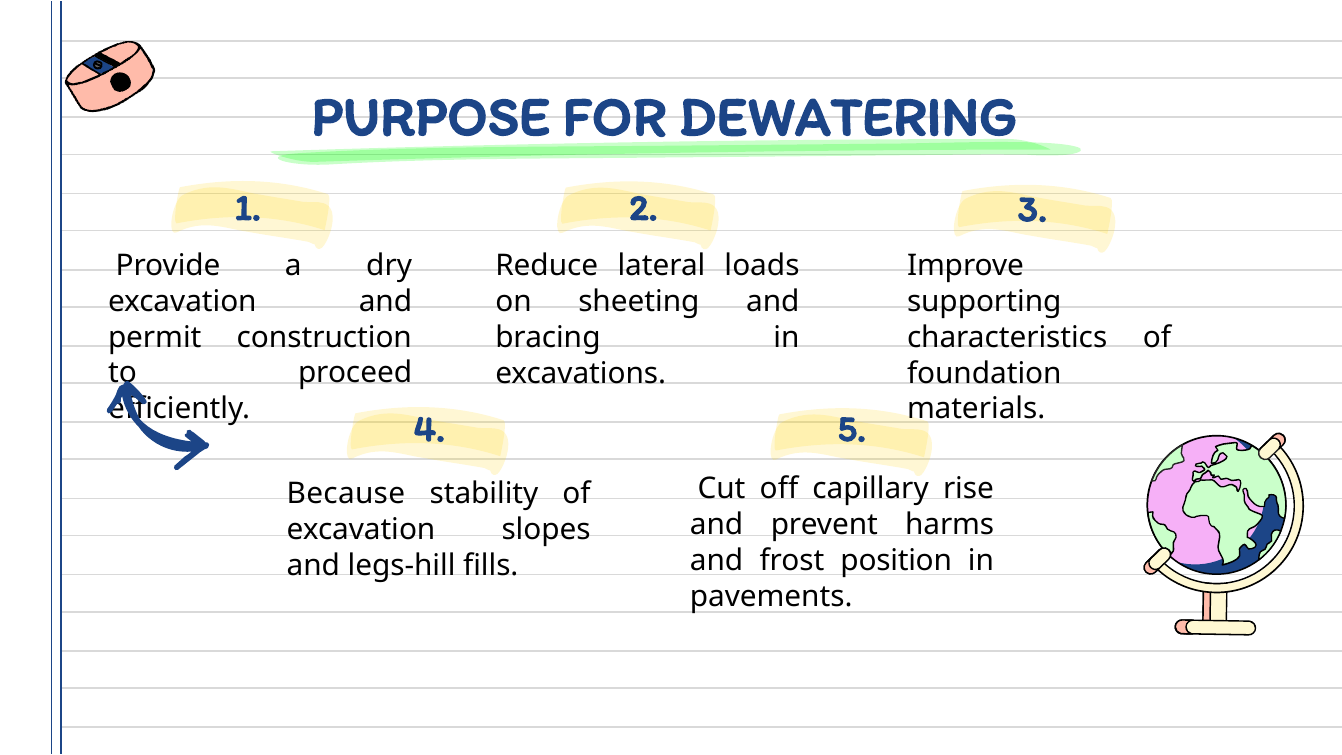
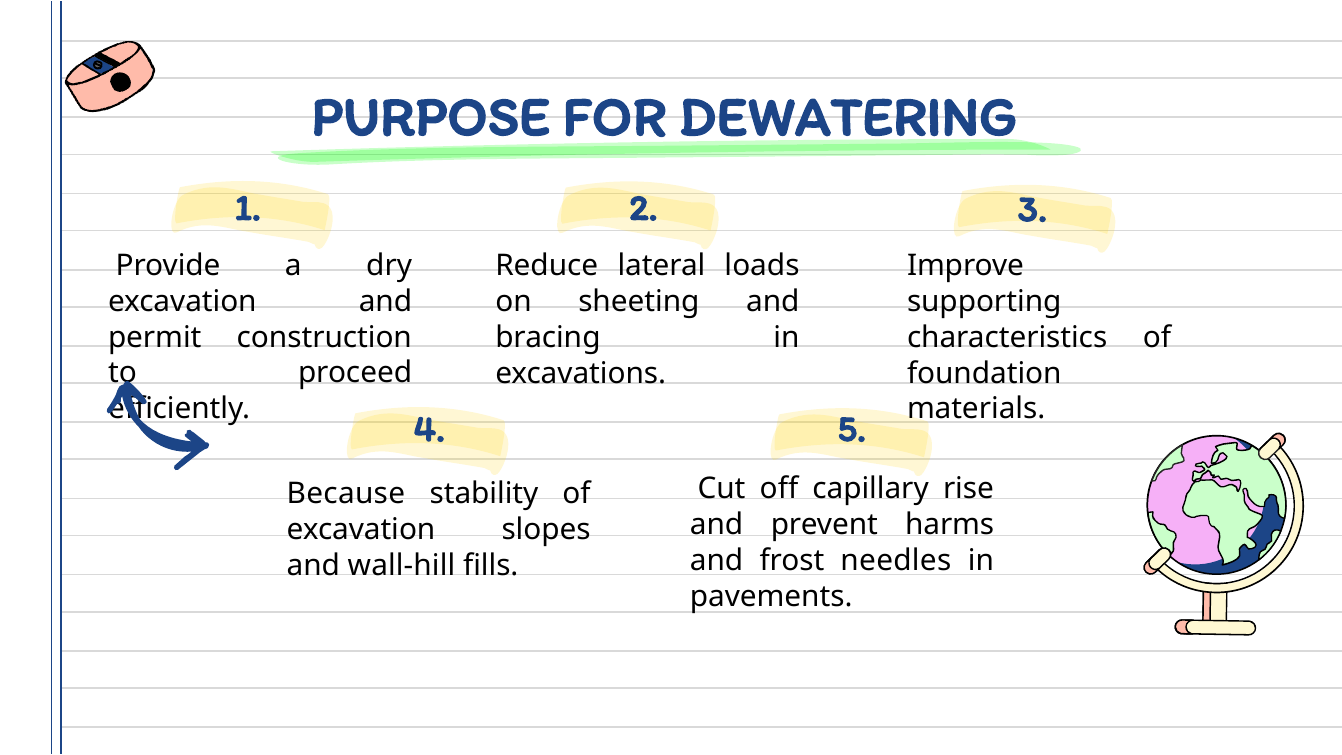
position: position -> needles (896, 561)
legs-hill: legs-hill -> wall-hill (402, 566)
